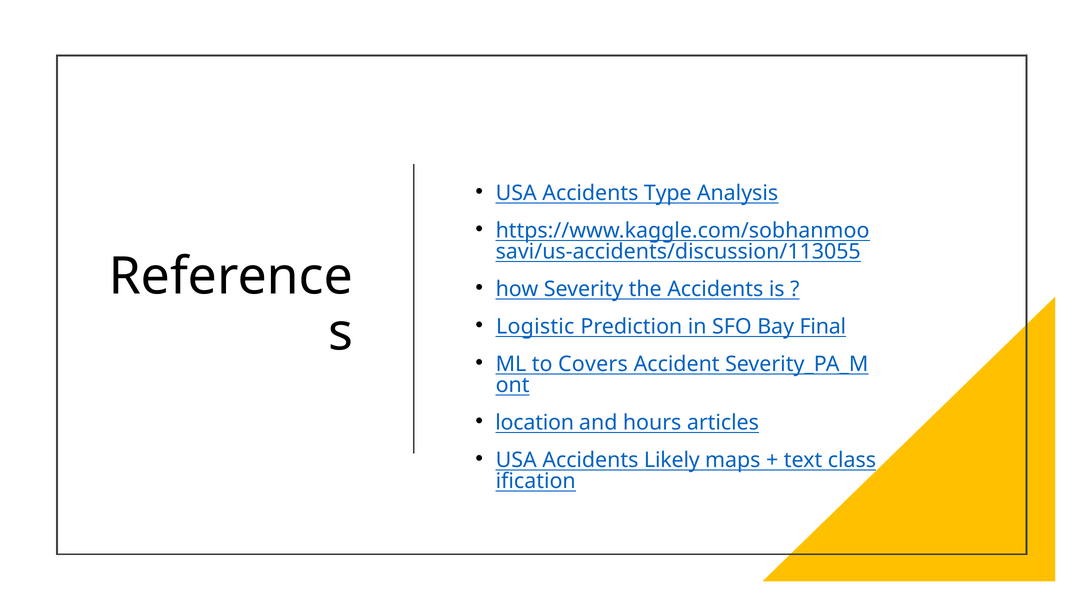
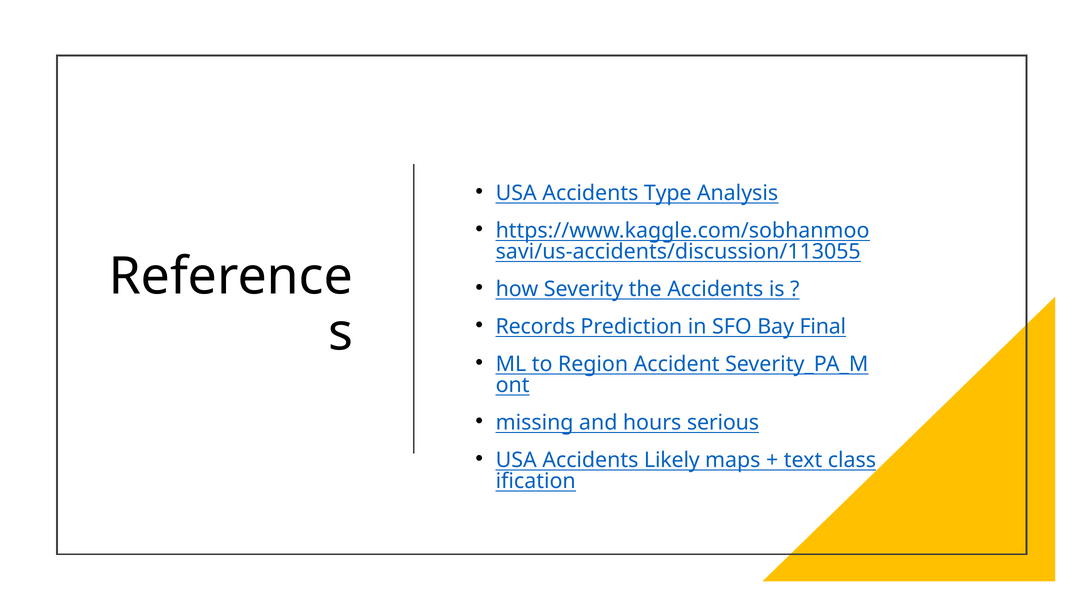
Logistic: Logistic -> Records (535, 327)
Covers: Covers -> Region (593, 364)
location: location -> missing (535, 423)
articles: articles -> serious (723, 423)
